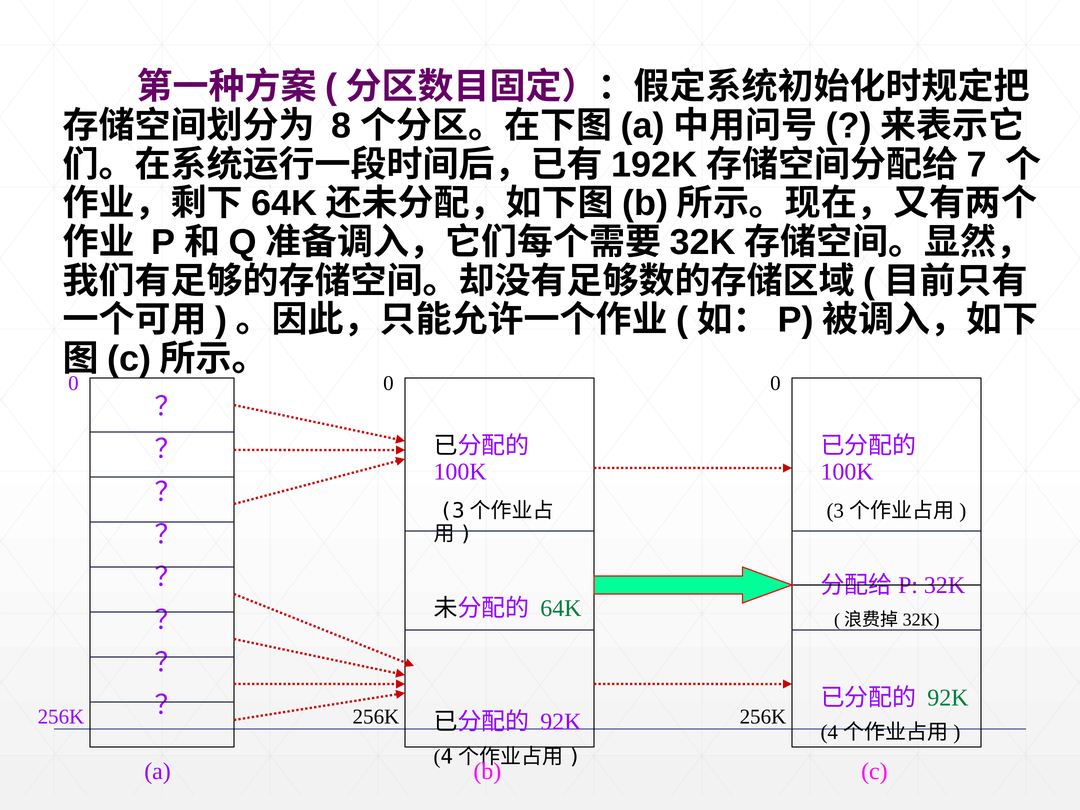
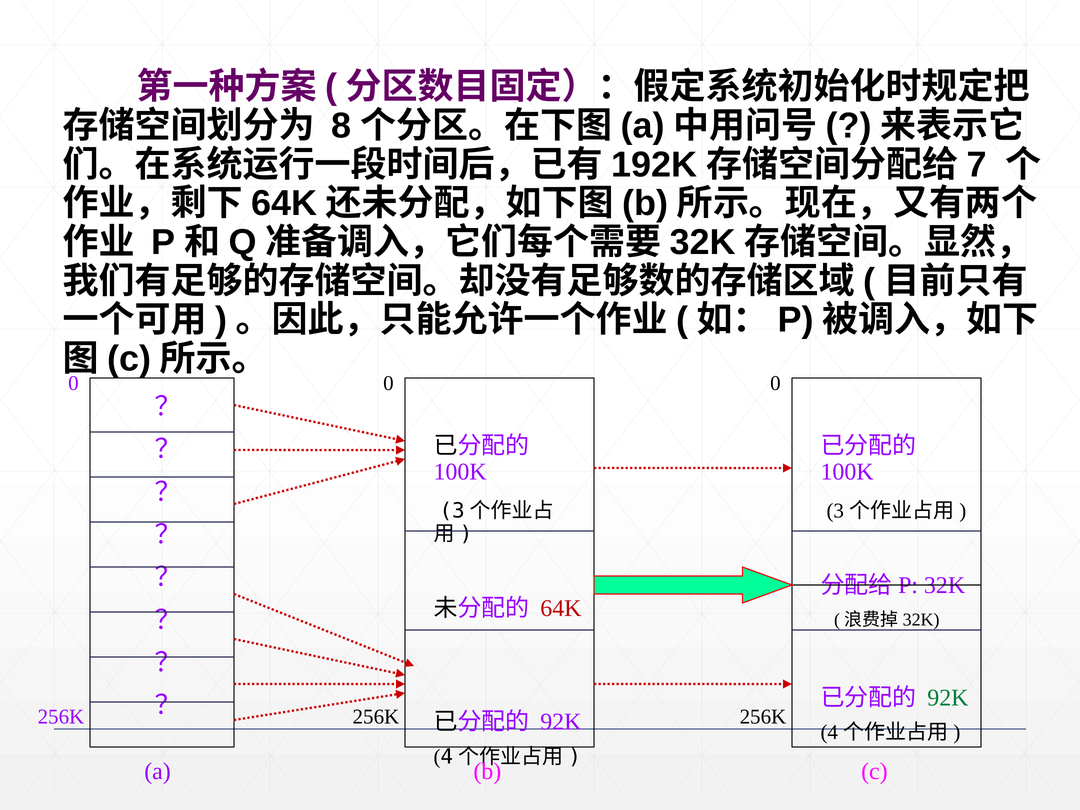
64K colour: green -> red (561, 608)
